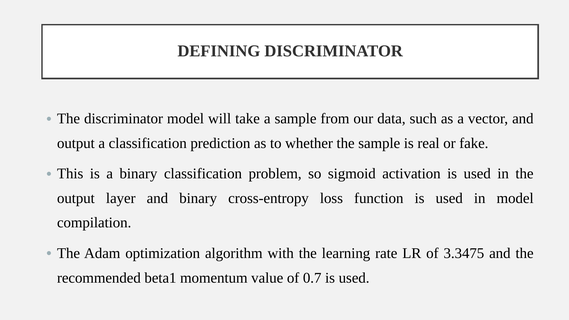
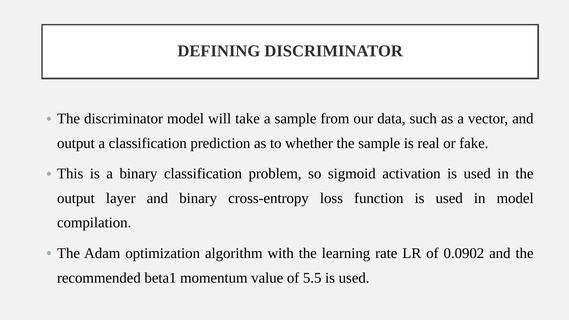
3.3475: 3.3475 -> 0.0902 (464, 253)
0.7: 0.7 -> 5.5 (312, 278)
